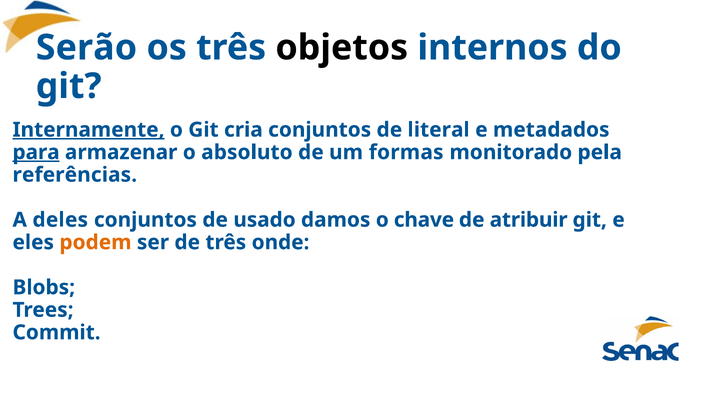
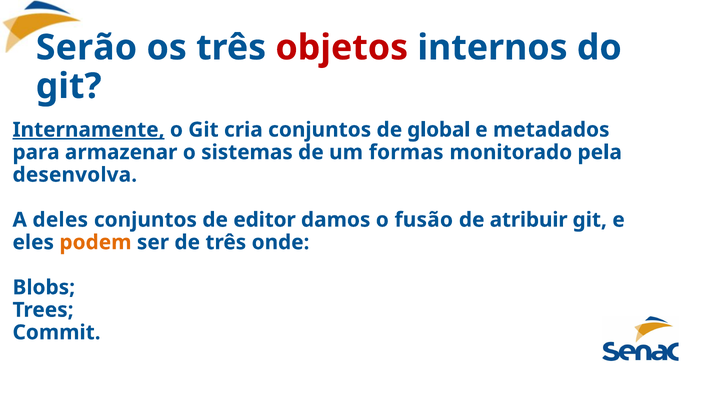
objetos colour: black -> red (342, 48)
literal: literal -> global (439, 130)
para underline: present -> none (36, 152)
absoluto: absoluto -> sistemas (247, 152)
referências: referências -> desenvolva (75, 175)
usado: usado -> editor (265, 220)
chave: chave -> fusão (424, 220)
